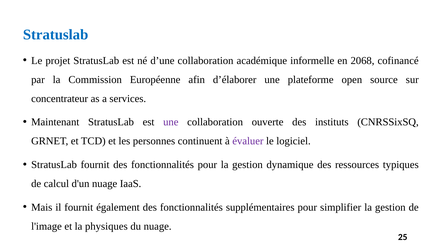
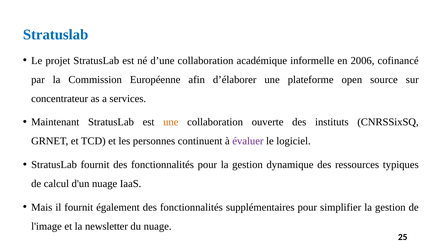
2068: 2068 -> 2006 (363, 61)
une colour: purple -> orange (171, 122)
physiques: physiques -> newsletter (106, 226)
